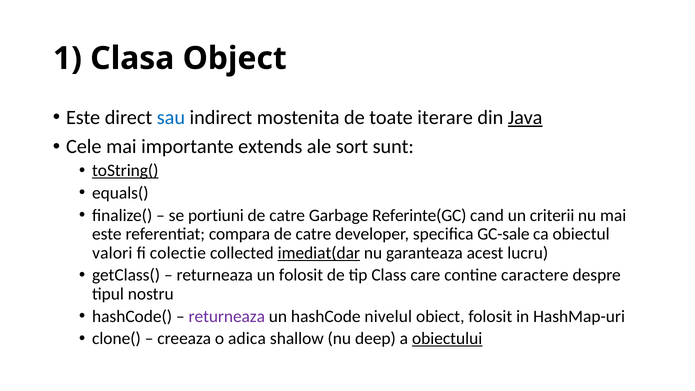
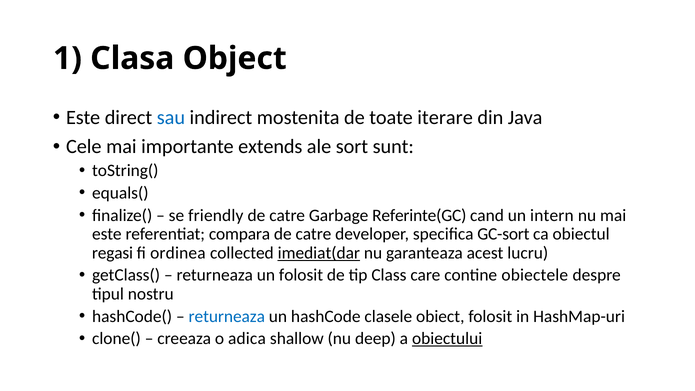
Java underline: present -> none (525, 117)
toString( underline: present -> none (125, 171)
portiuni: portiuni -> friendly (216, 215)
criterii: criterii -> intern (552, 215)
GC-sale: GC-sale -> GC-sort (503, 234)
valori: valori -> regasi (113, 253)
colectie: colectie -> ordinea (178, 253)
caractere: caractere -> obiectele (535, 275)
returneaza colour: purple -> blue (227, 316)
nivelul: nivelul -> clasele (388, 316)
